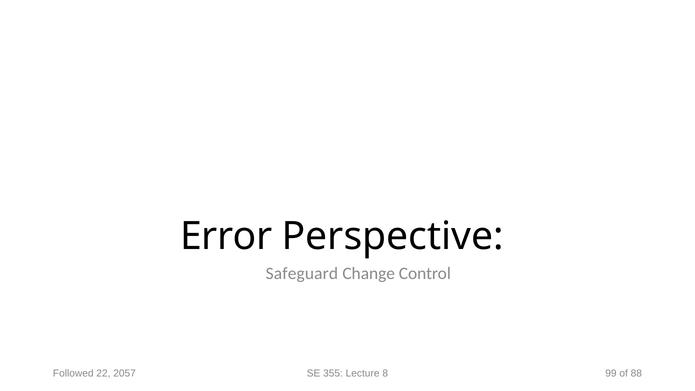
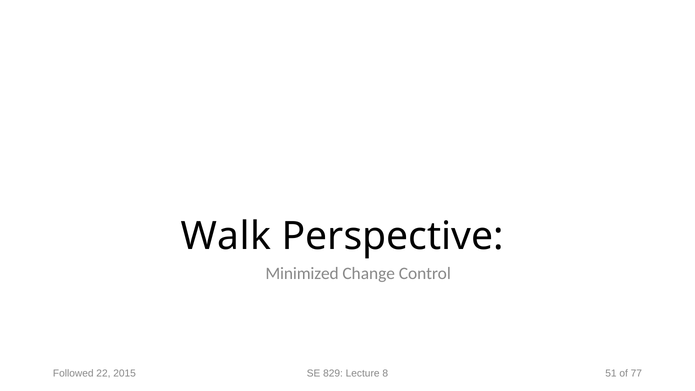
Error: Error -> Walk (226, 236)
Safeguard: Safeguard -> Minimized (302, 274)
2057: 2057 -> 2015 (125, 373)
355: 355 -> 829 (333, 373)
99: 99 -> 51 (611, 373)
88: 88 -> 77 (636, 373)
